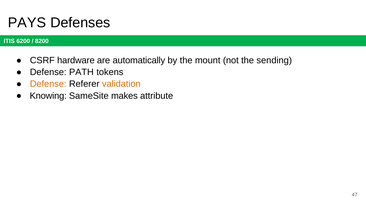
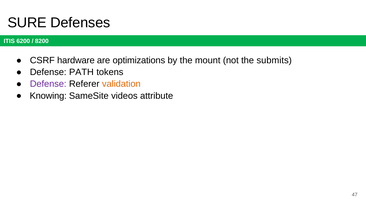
PAYS: PAYS -> SURE (27, 23)
automatically: automatically -> optimizations (139, 60)
sending: sending -> submits (274, 60)
Defense colour: orange -> purple (48, 84)
makes: makes -> videos (124, 96)
